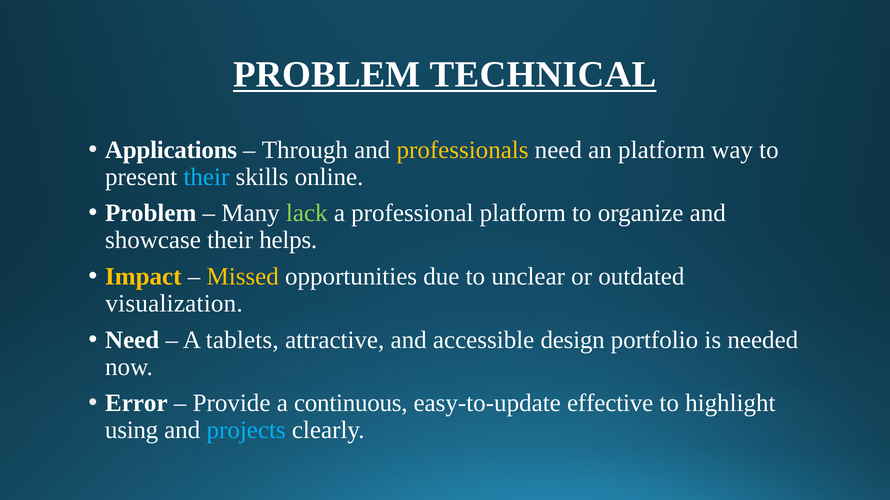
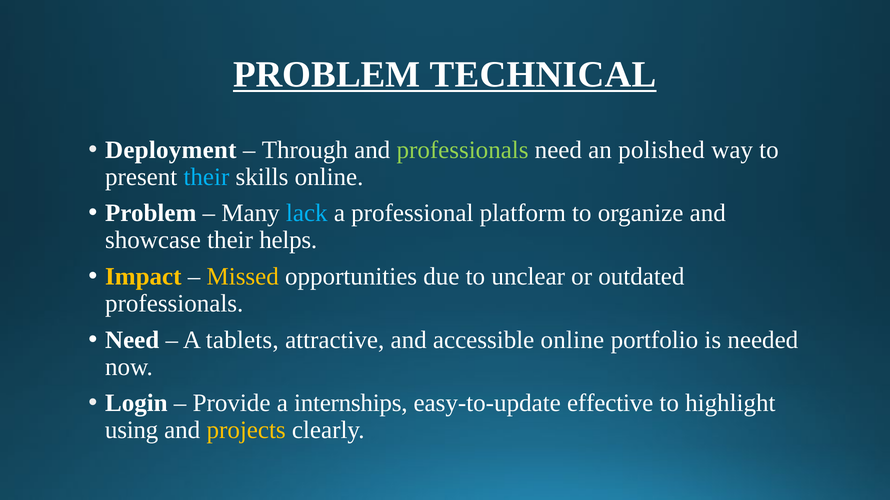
Applications: Applications -> Deployment (171, 150)
professionals colour: yellow -> light green (463, 150)
an platform: platform -> polished (661, 150)
lack colour: light green -> light blue (307, 213)
visualization: visualization -> professionals (174, 304)
accessible design: design -> online (572, 340)
Error: Error -> Login (136, 404)
continuous: continuous -> internships (351, 404)
projects colour: light blue -> yellow (246, 431)
